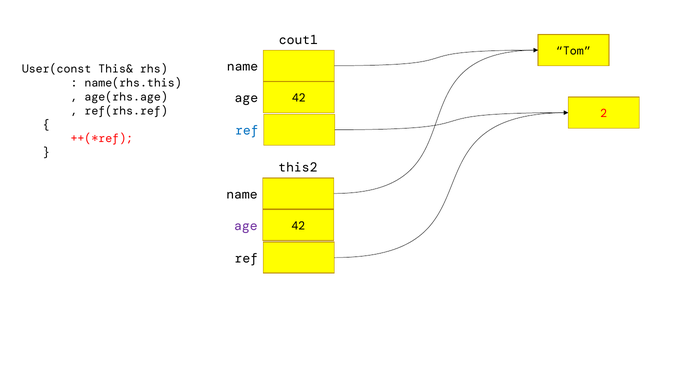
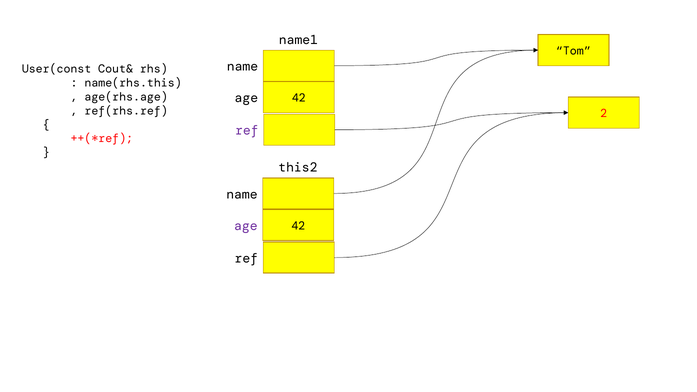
cout1: cout1 -> name1 (298, 40)
This&: This& -> Cout& (116, 69)
ref colour: blue -> purple (247, 131)
